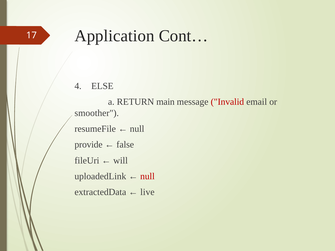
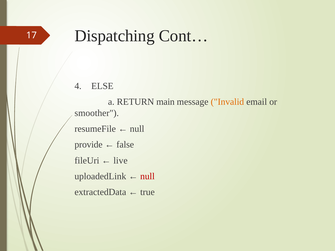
Application: Application -> Dispatching (115, 36)
Invalid colour: red -> orange (227, 102)
will: will -> live (120, 161)
live: live -> true (147, 192)
